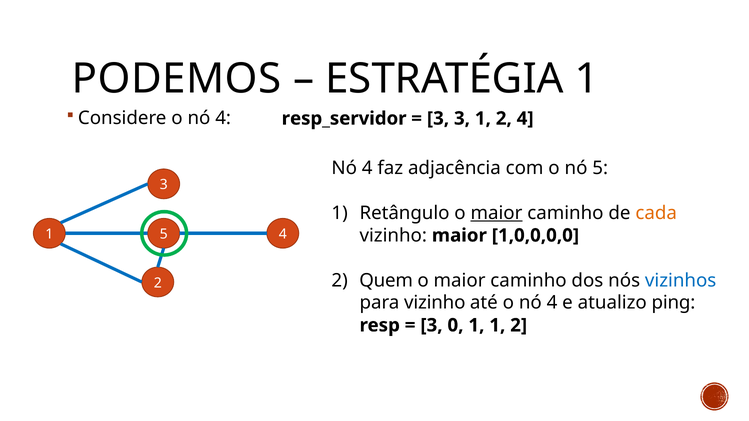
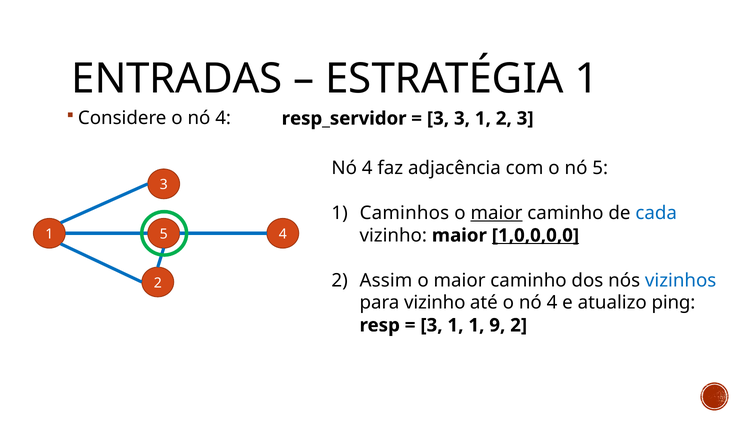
PODEMOS: PODEMOS -> ENTRADAS (177, 79)
1 2 4: 4 -> 3 (525, 119)
Retângulo: Retângulo -> Caminhos (404, 213)
cada colour: orange -> blue (656, 213)
1,0,0,0,0 underline: none -> present (535, 236)
Quem: Quem -> Assim (386, 281)
0: 0 -> 1 (455, 325)
1 1: 1 -> 9 (497, 325)
